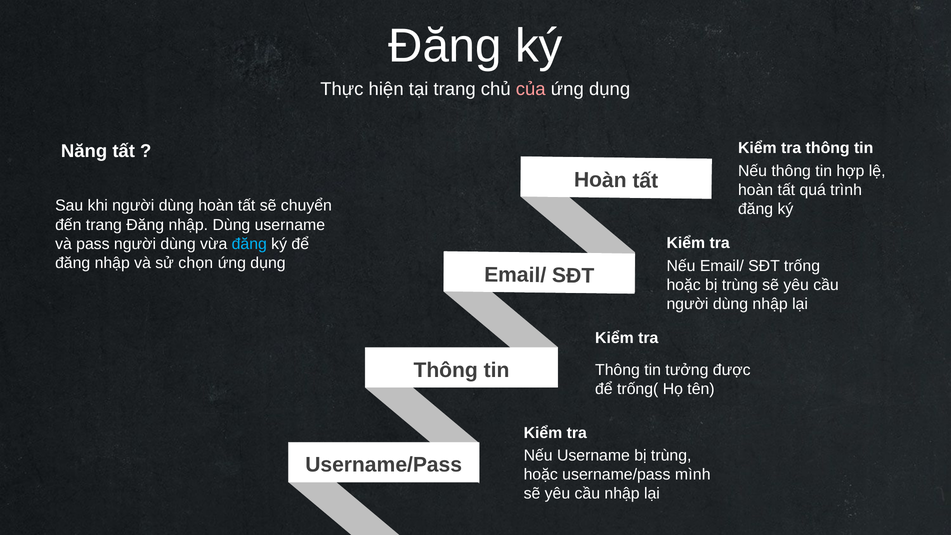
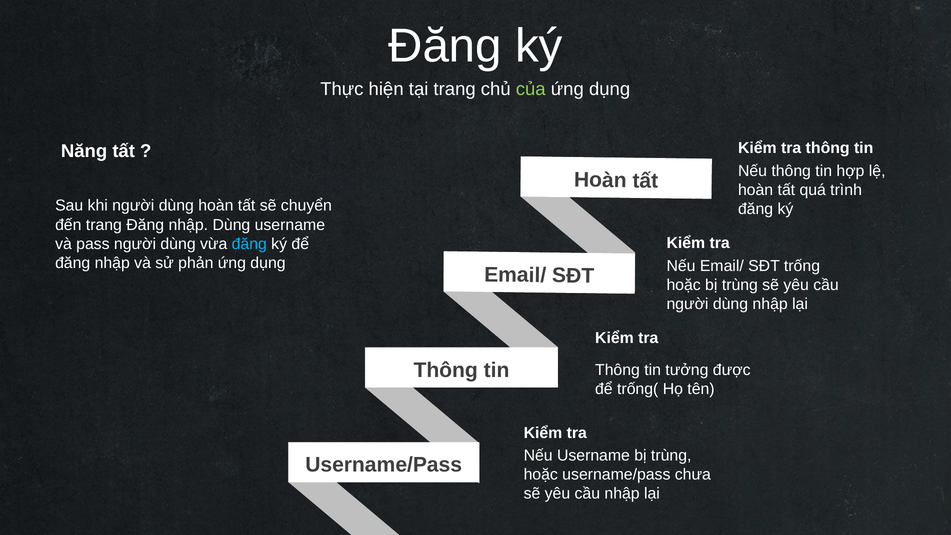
của colour: pink -> light green (531, 89)
chọn: chọn -> phản (196, 263)
mình: mình -> chưa (693, 475)
